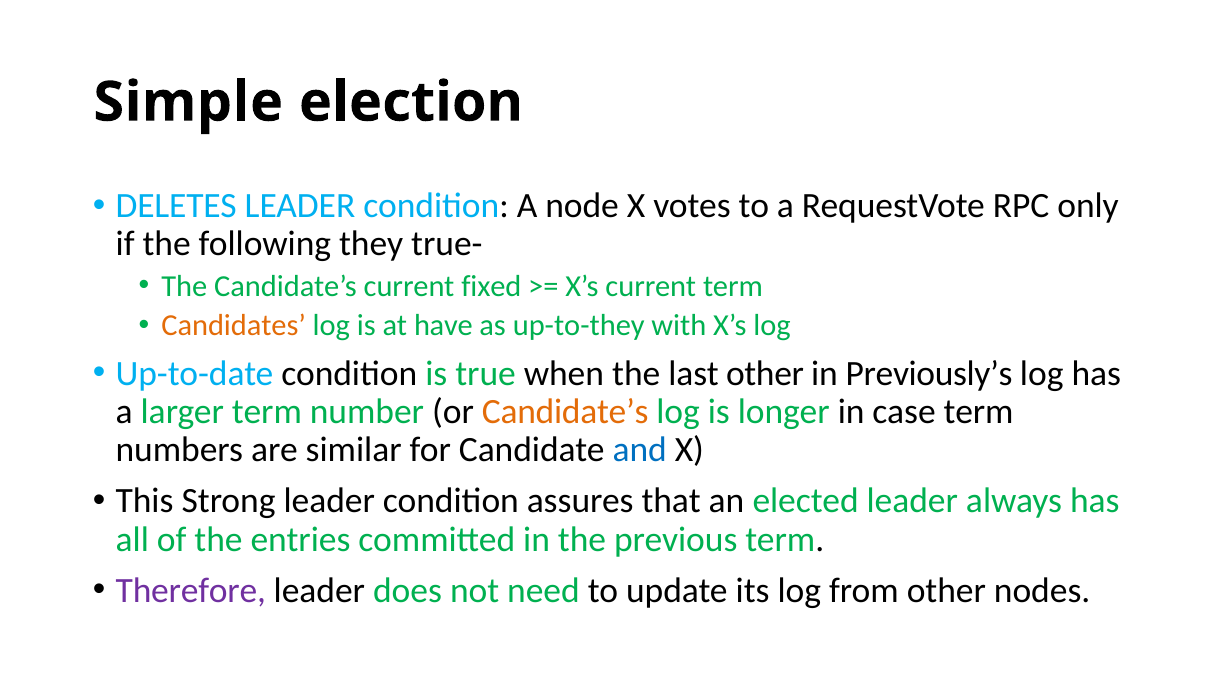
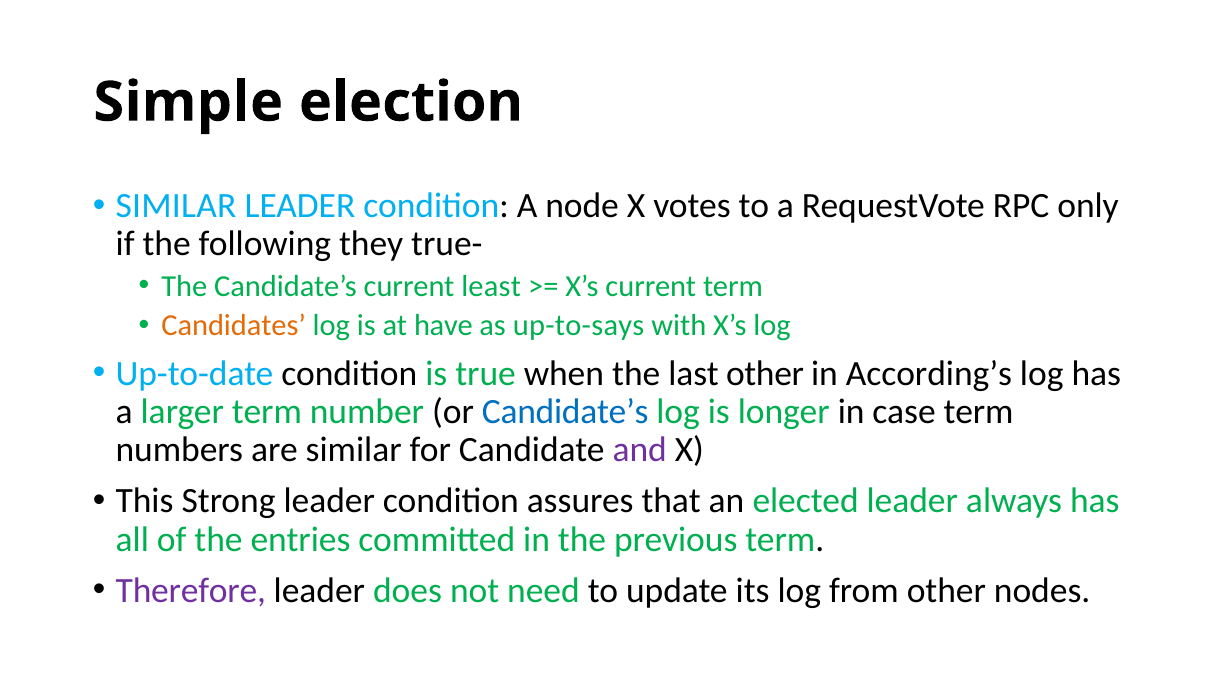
DELETES: DELETES -> SIMILAR (176, 206)
fixed: fixed -> least (491, 286)
up-to-they: up-to-they -> up-to-says (579, 325)
Previously’s: Previously’s -> According’s (929, 374)
Candidate’s colour: orange -> blue (565, 412)
and colour: blue -> purple (640, 450)
